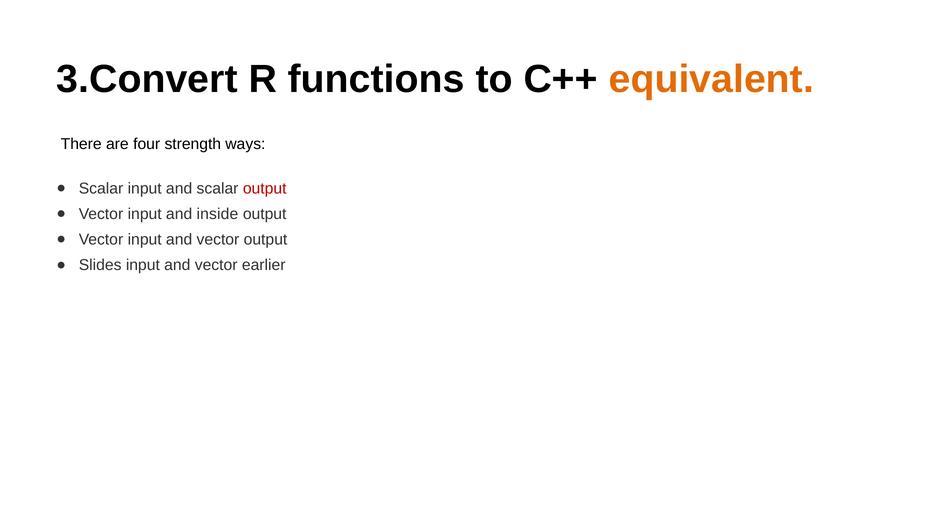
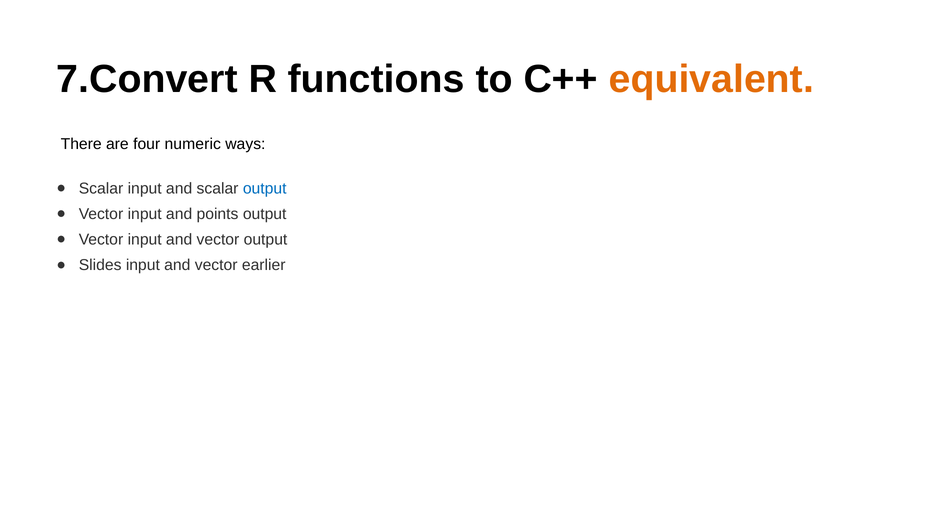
3.Convert: 3.Convert -> 7.Convert (147, 79)
strength: strength -> numeric (193, 144)
output colour: red -> blue (265, 188)
inside: inside -> points (217, 214)
